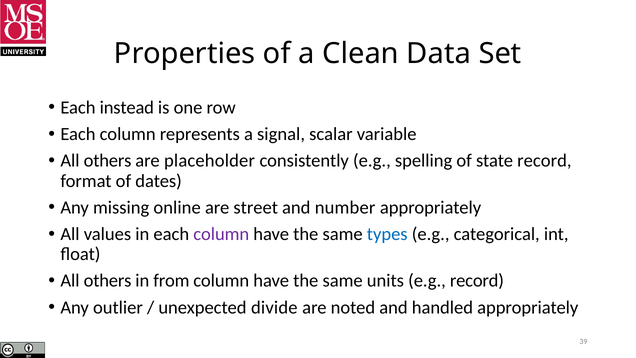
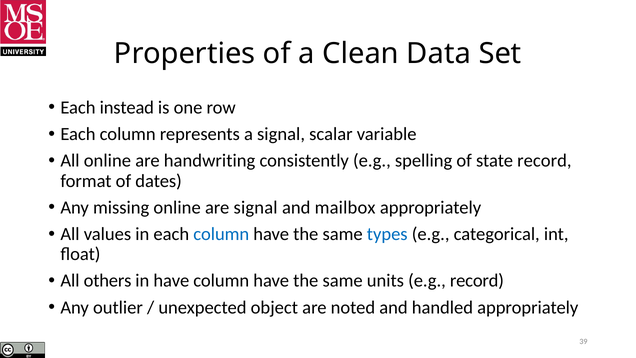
others: others -> online (107, 161)
placeholder: placeholder -> handwriting (210, 161)
are street: street -> signal (256, 207)
number: number -> mailbox (345, 207)
column colour: purple -> blue (221, 234)
in from: from -> have (171, 281)
divide: divide -> object (274, 307)
